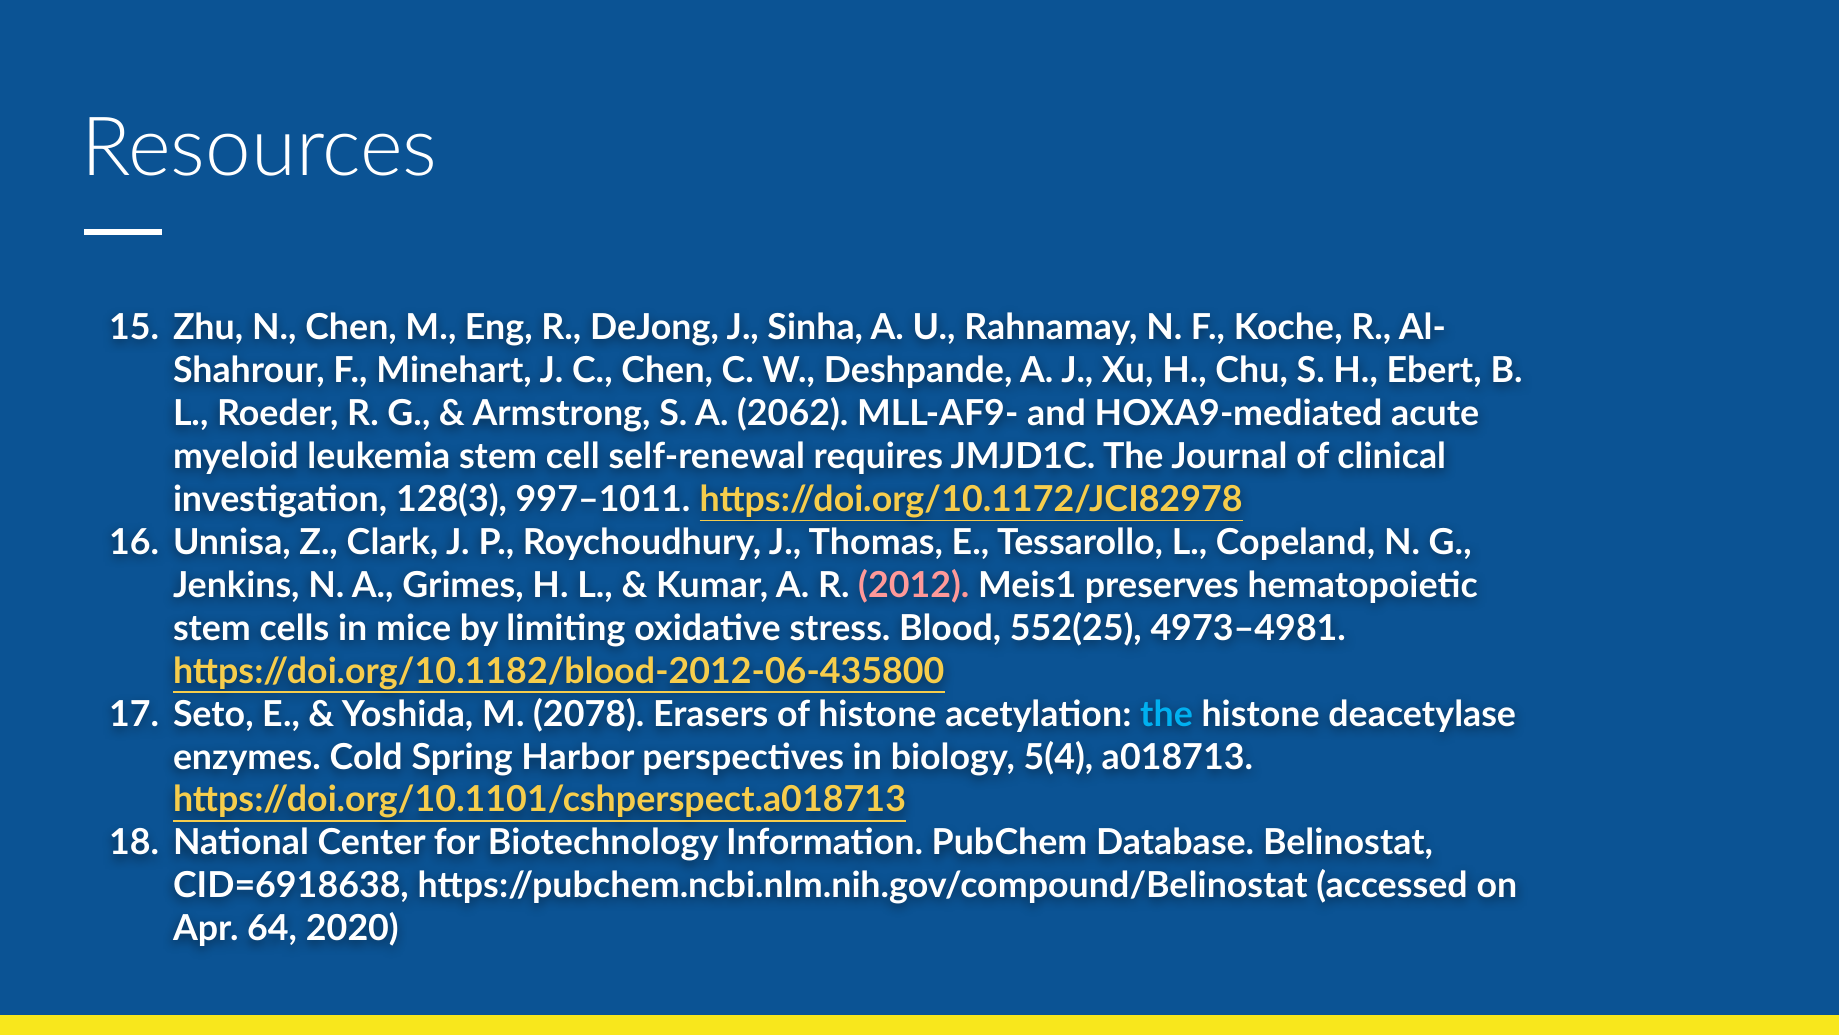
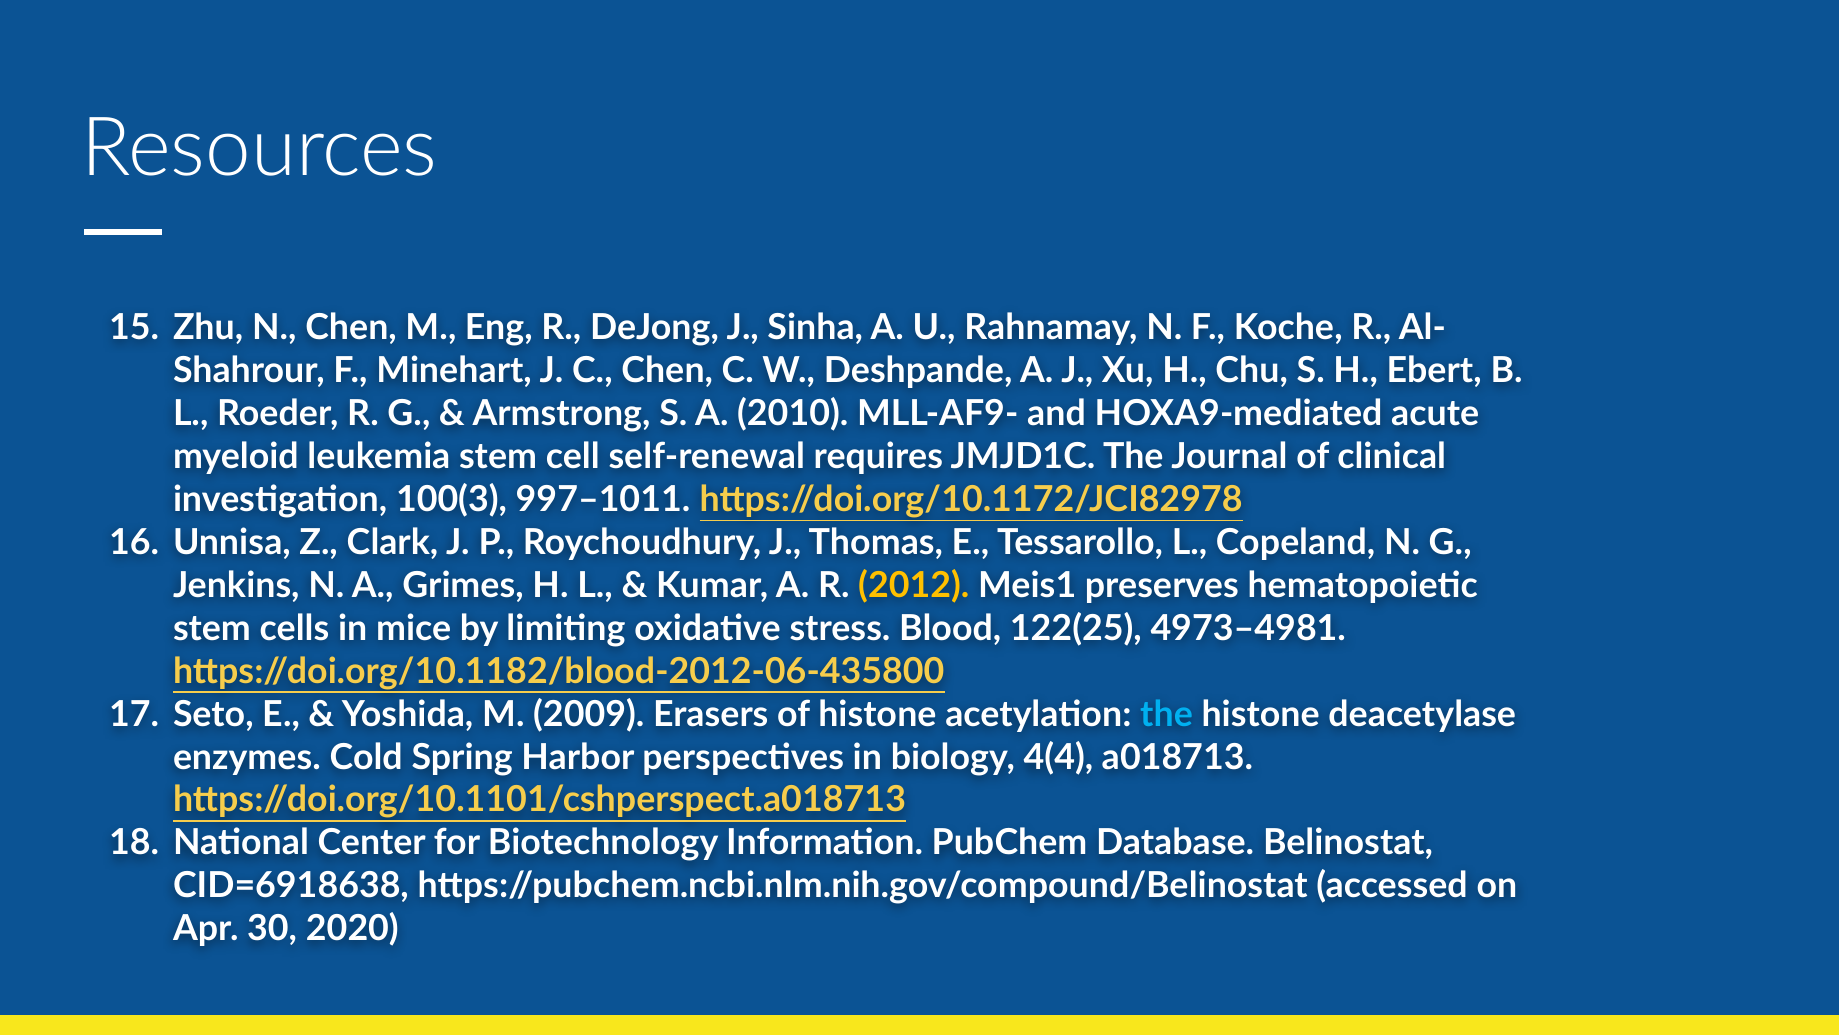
2062: 2062 -> 2010 (793, 413)
128(3: 128(3 -> 100(3 (451, 499)
2012 colour: pink -> yellow (914, 585)
552(25: 552(25 -> 122(25 (1076, 628)
2078: 2078 -> 2009 (589, 714)
5(4: 5(4 -> 4(4 (1058, 757)
64: 64 -> 30 (272, 929)
